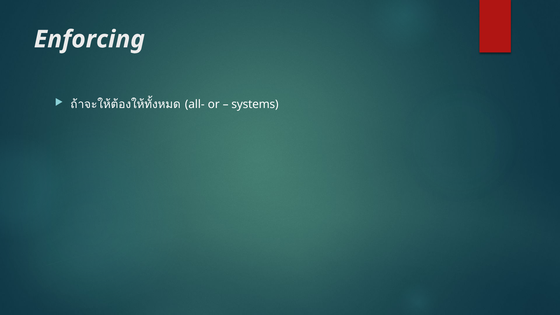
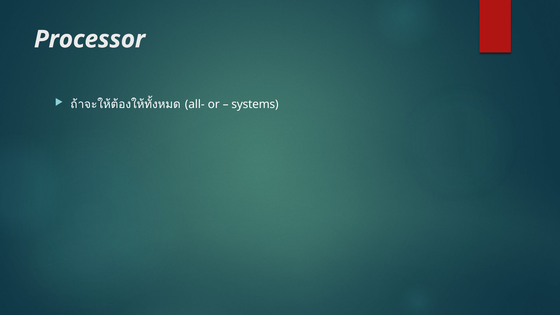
Enforcing: Enforcing -> Processor (90, 39)
